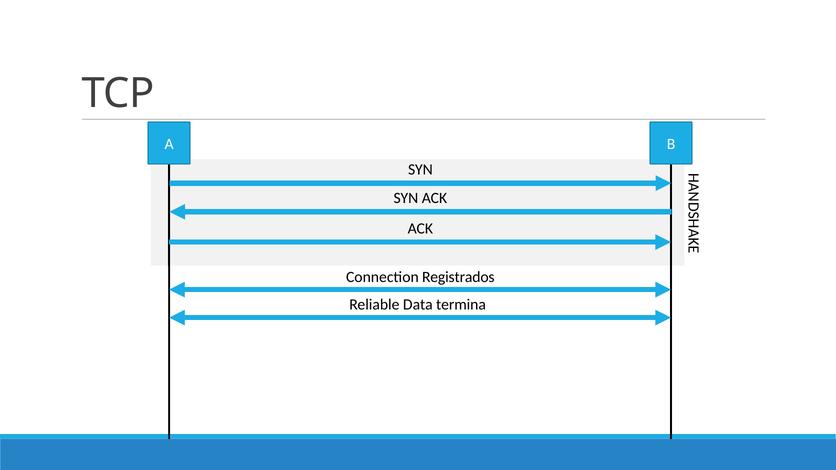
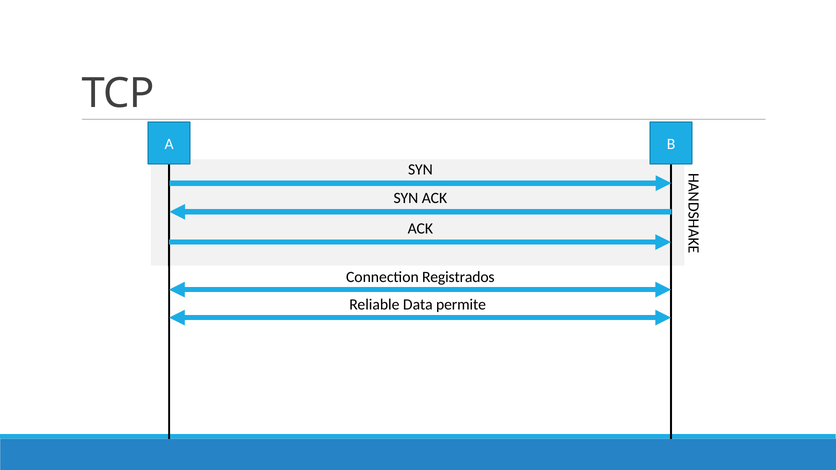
termina: termina -> permite (461, 305)
